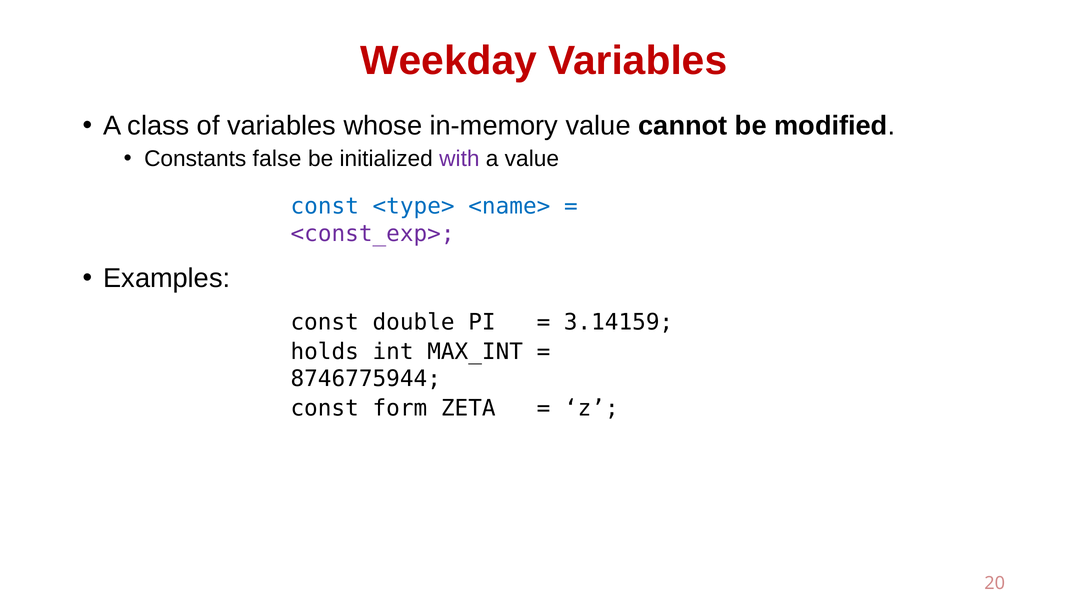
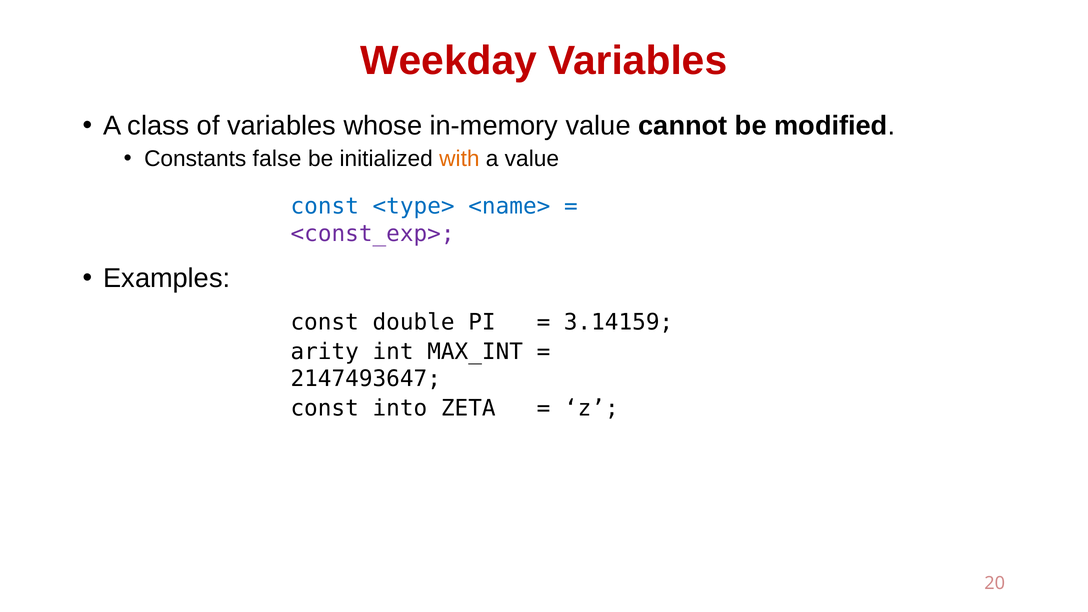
with colour: purple -> orange (459, 159)
holds: holds -> arity (325, 352)
8746775944: 8746775944 -> 2147493647 (366, 379)
form: form -> into (400, 408)
